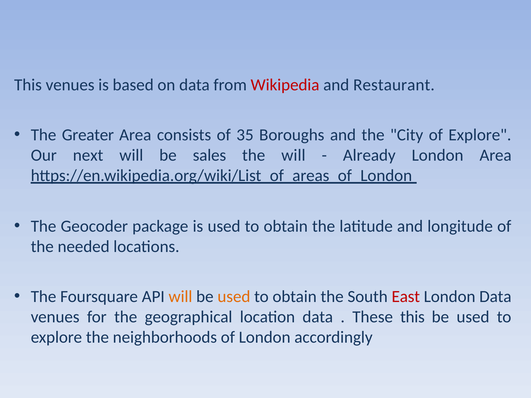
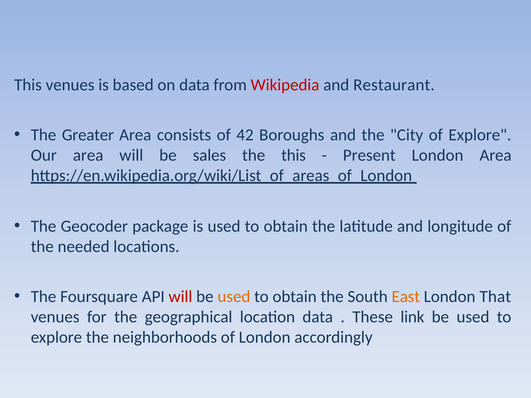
35: 35 -> 42 (245, 135)
Our next: next -> area (88, 155)
the will: will -> this (294, 155)
Already: Already -> Present (369, 155)
will colour: orange -> red (180, 297)
East colour: red -> orange (406, 297)
London Data: Data -> That (495, 297)
These this: this -> link (412, 317)
